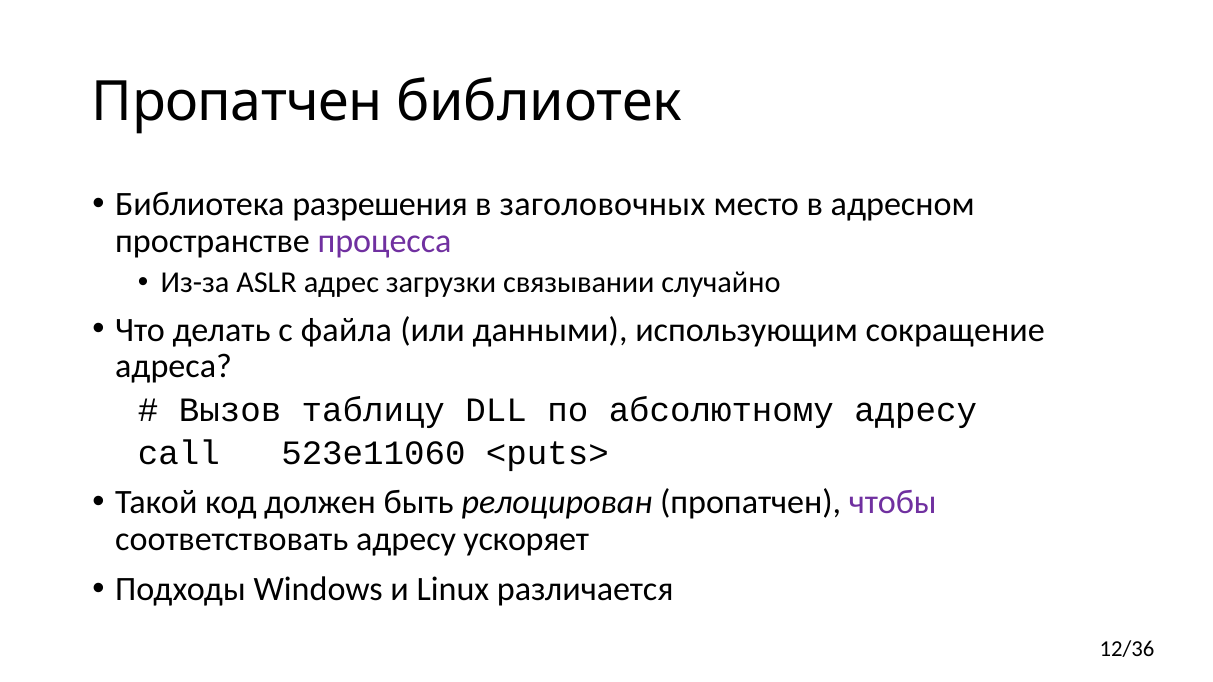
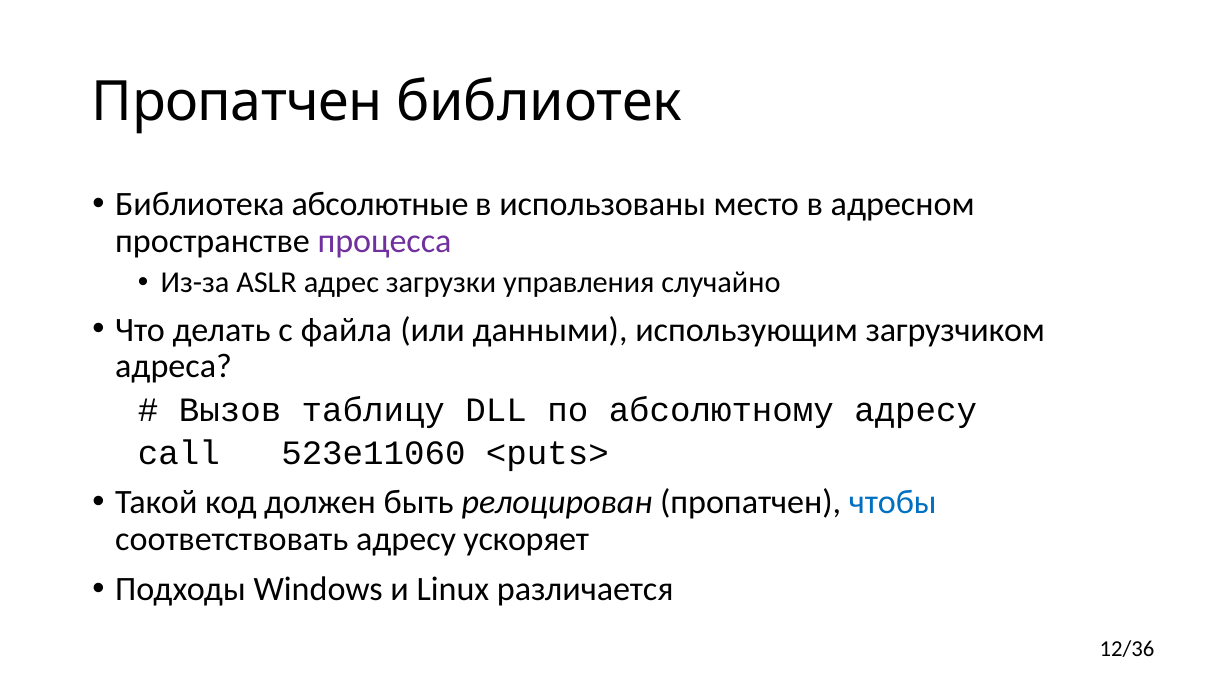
разрешения: разрешения -> абсолютные (380, 204)
заголовочных: заголовочных -> использованы (603, 204)
связывании: связывании -> управления (579, 282)
сокращение: сокращение -> загрузчиком (955, 330)
чтобы colour: purple -> blue (893, 503)
